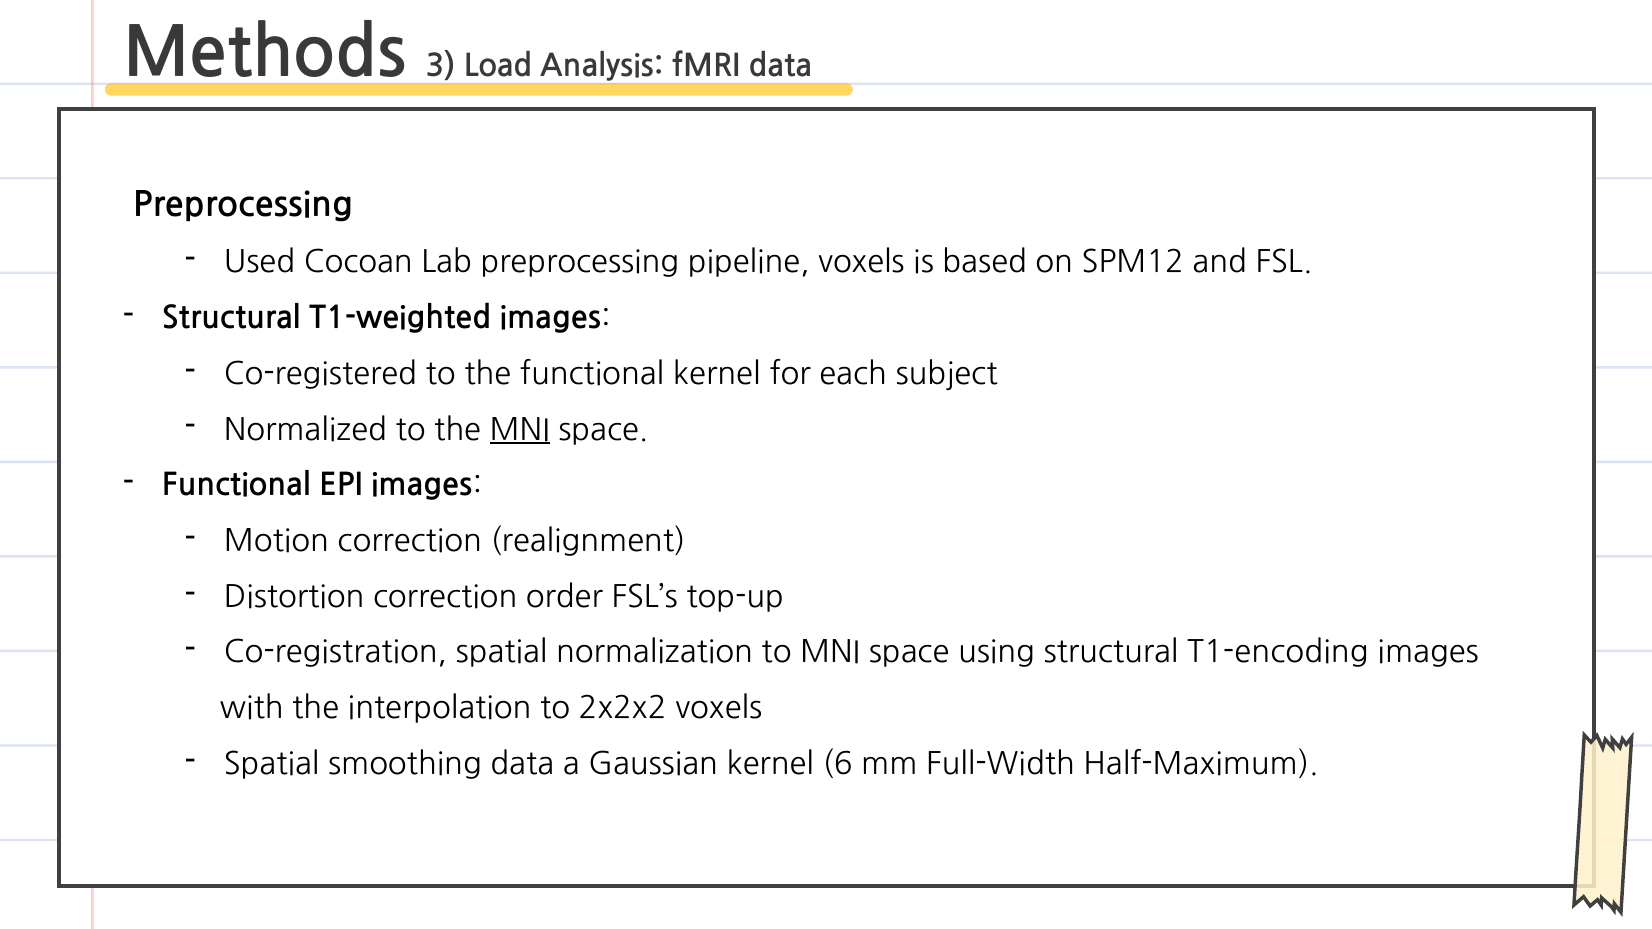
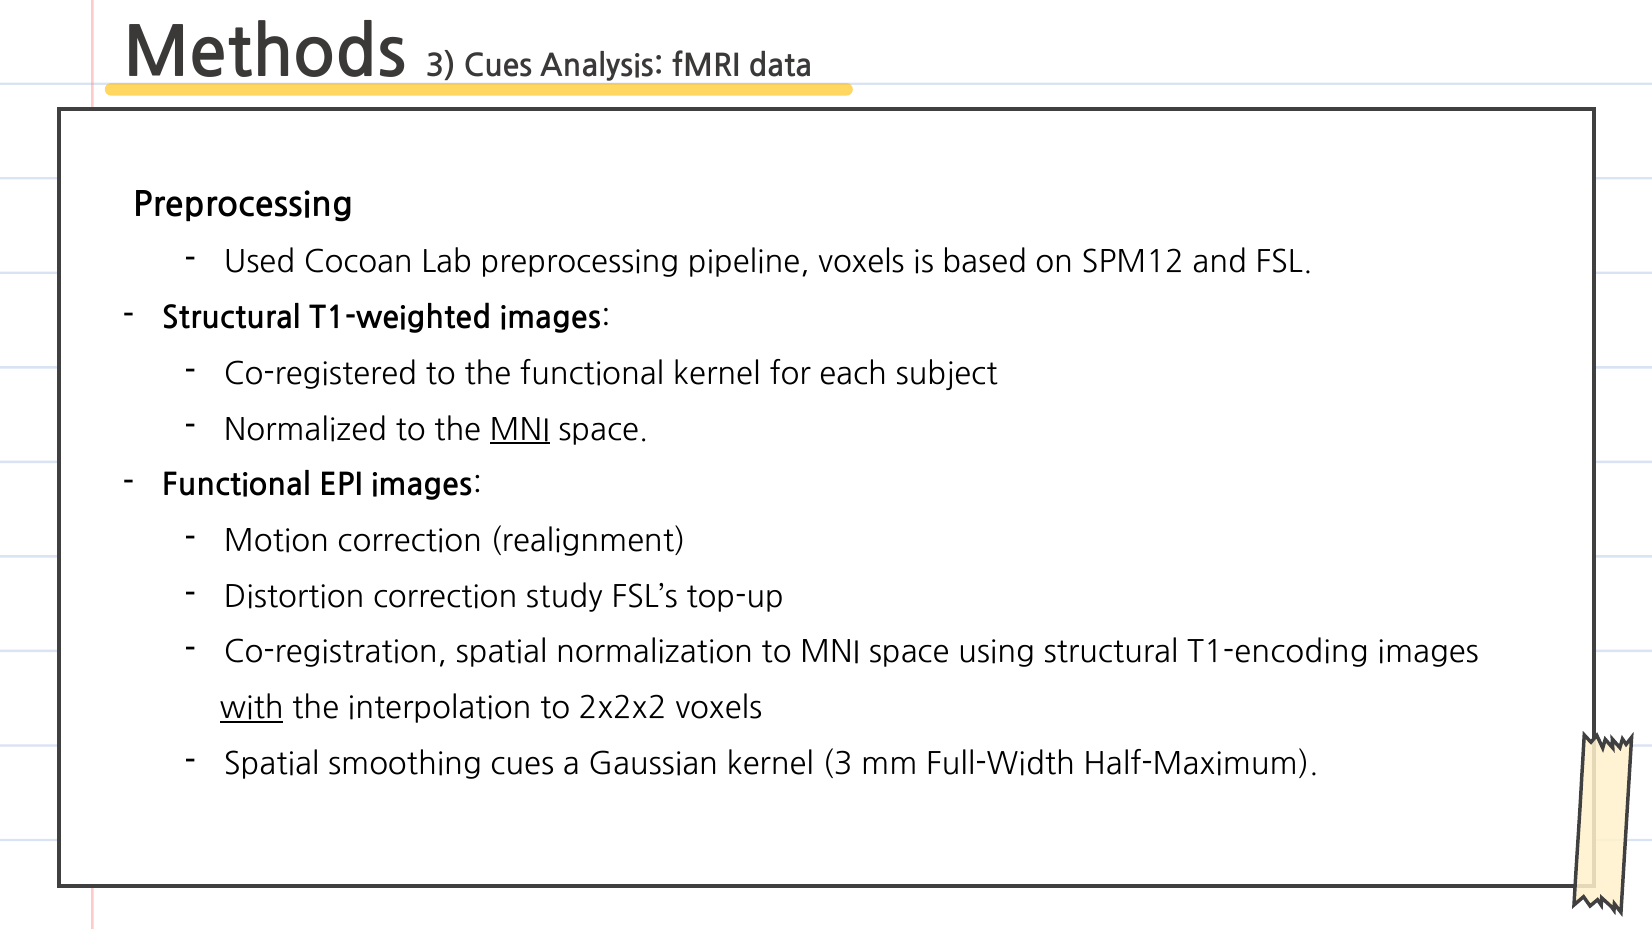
3 Load: Load -> Cues (498, 67)
order: order -> study (564, 597)
with underline: none -> present (252, 709)
smoothing data: data -> cues (522, 764)
kernel 6: 6 -> 3 (838, 764)
